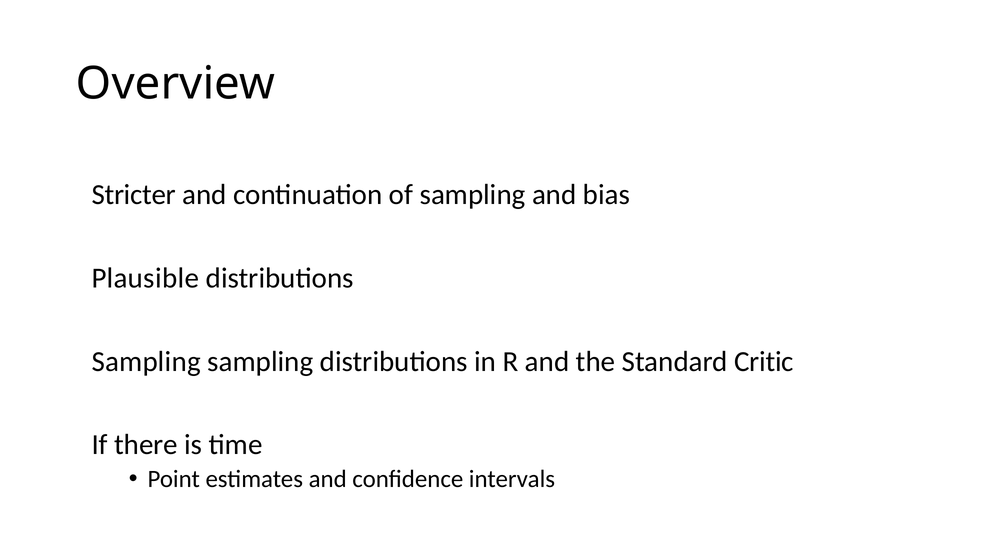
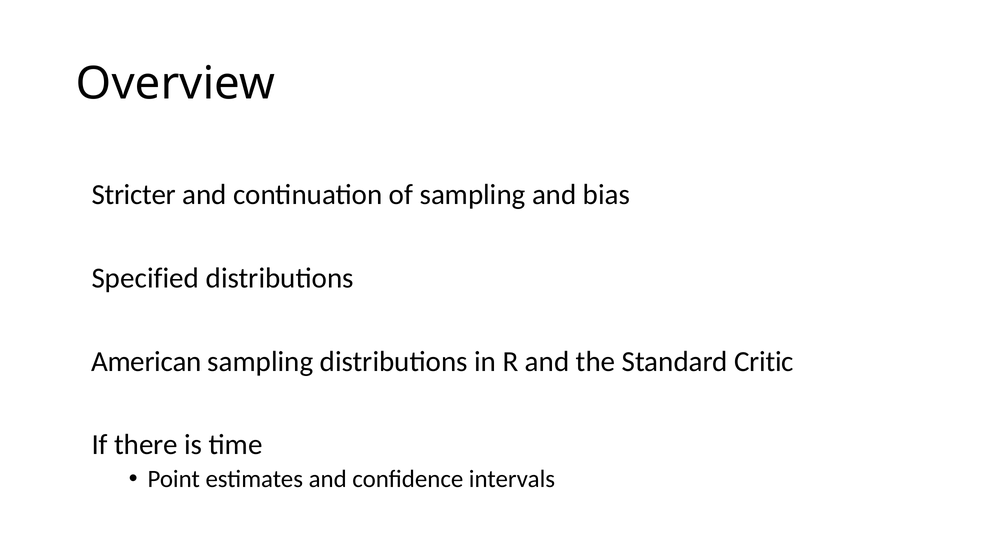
Plausible: Plausible -> Specified (145, 278)
Sampling: Sampling -> American (146, 362)
